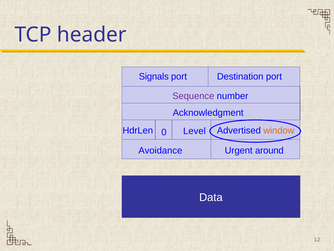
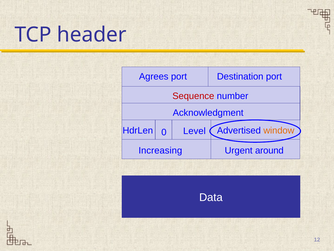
Signals: Signals -> Agrees (154, 76)
Sequence colour: purple -> red (193, 96)
Avoidance: Avoidance -> Increasing (160, 150)
